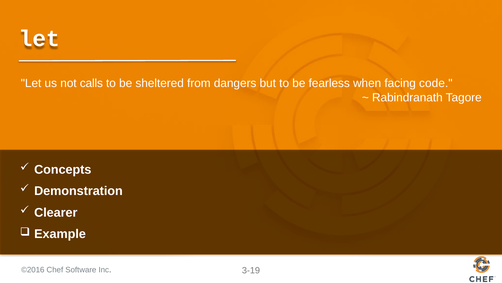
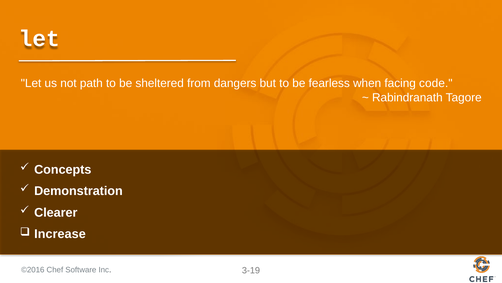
calls: calls -> path (91, 83)
Example: Example -> Increase (60, 233)
